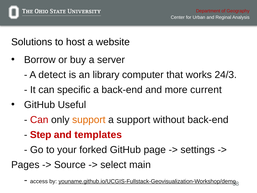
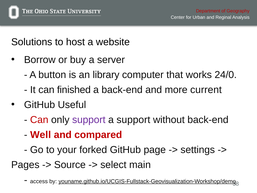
detect: detect -> button (52, 75)
24/3: 24/3 -> 24/0 (226, 75)
specific: specific -> finished (74, 90)
support colour: orange -> purple (89, 120)
Step: Step -> Well (41, 135)
templates: templates -> compared (98, 135)
